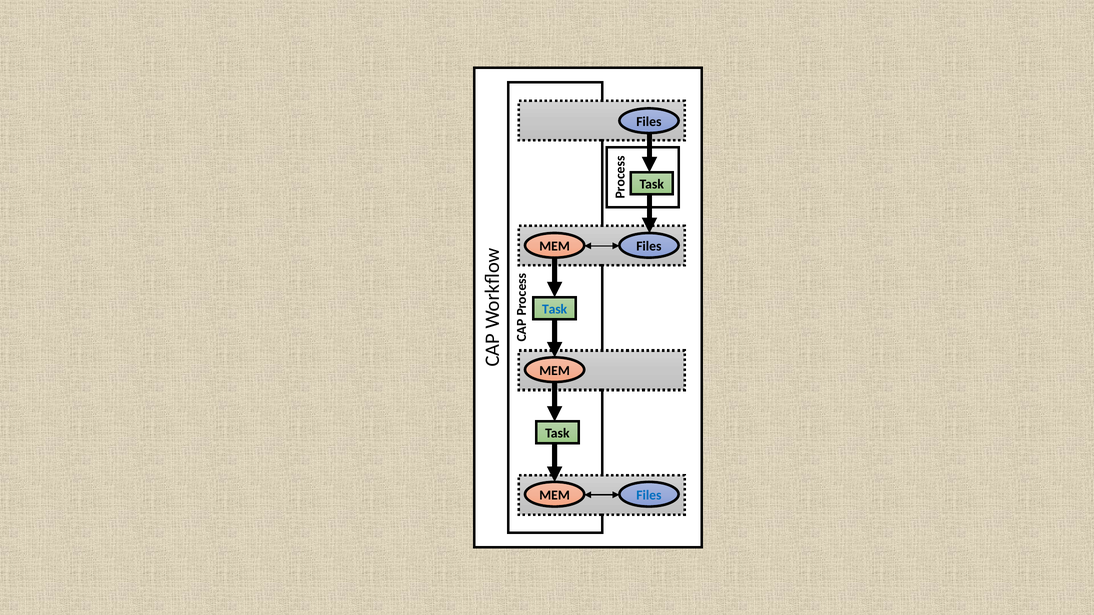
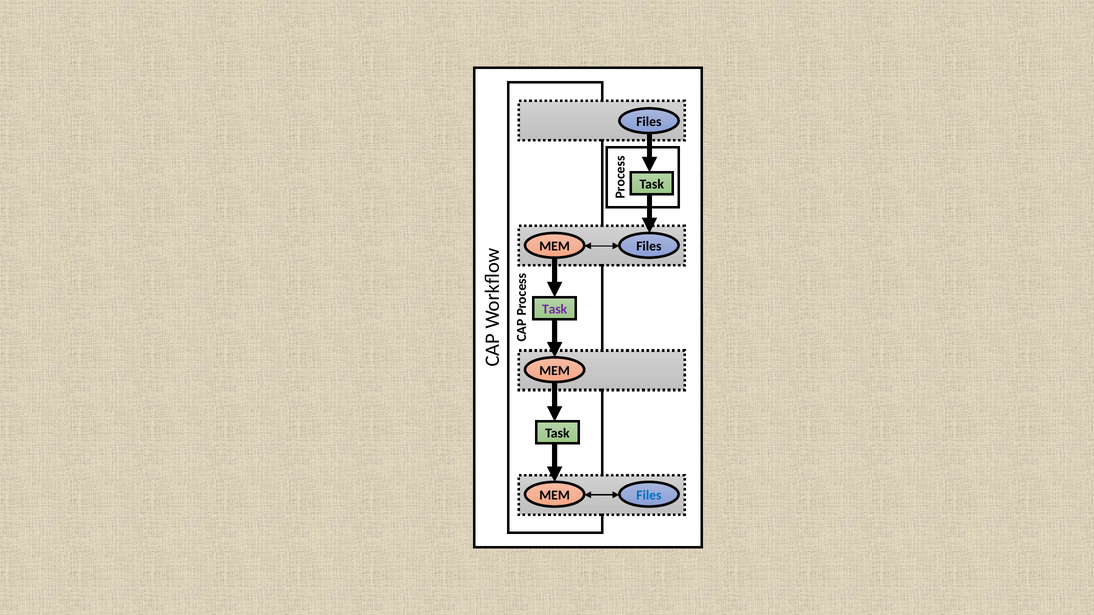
Task colour: blue -> purple (555, 309)
